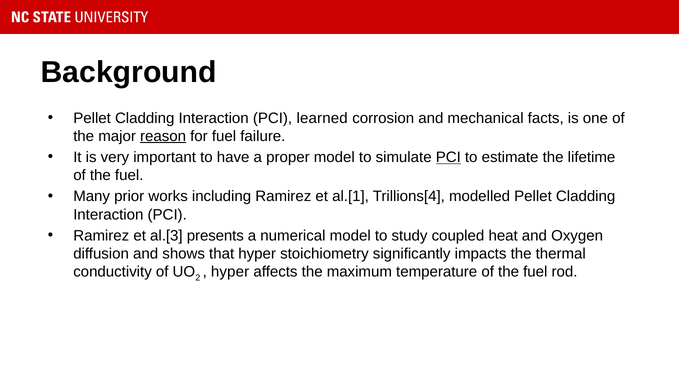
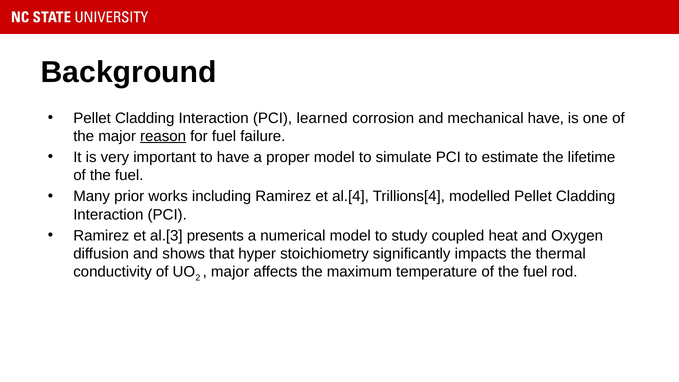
mechanical facts: facts -> have (546, 118)
PCI underline: present -> none (448, 157)
al.[1: al.[1 -> al.[4 (351, 196)
hyper: hyper -> major (230, 272)
